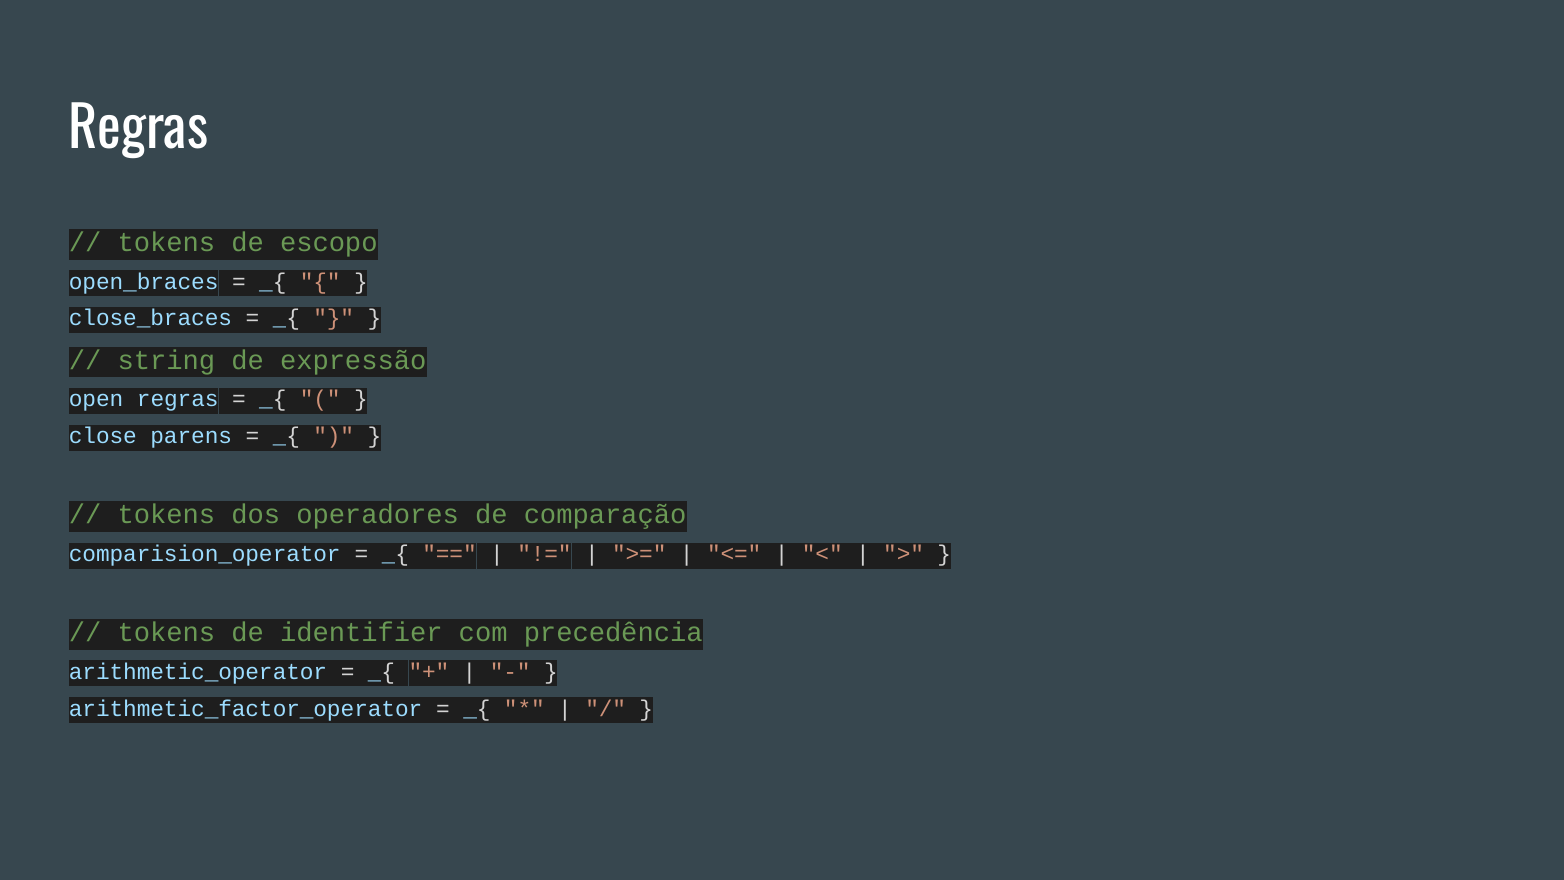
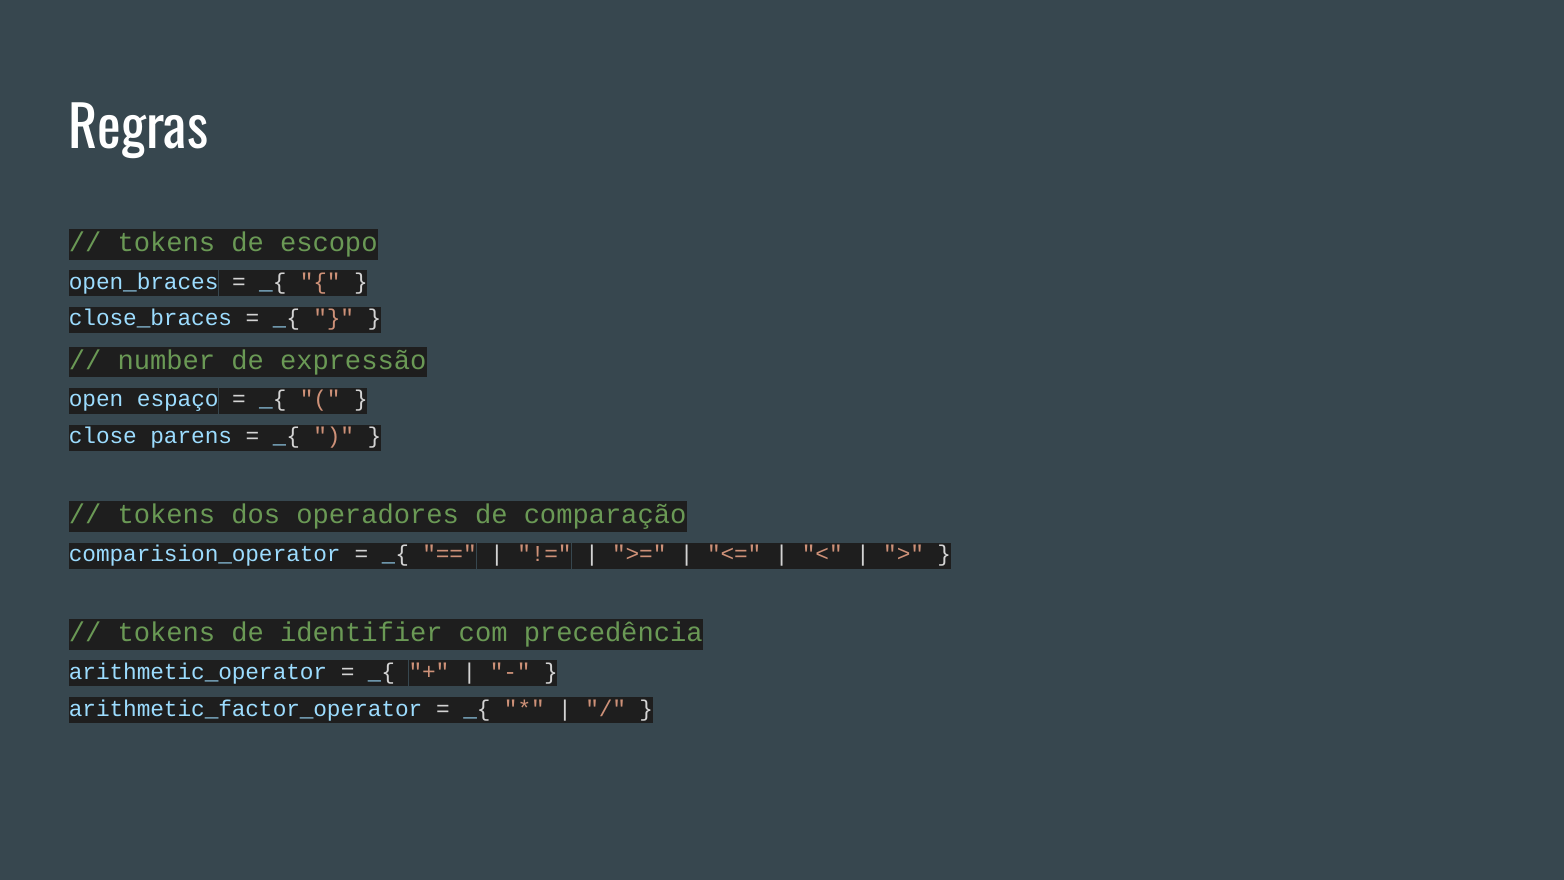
string: string -> number (166, 360)
open regras: regras -> espaço (178, 399)
